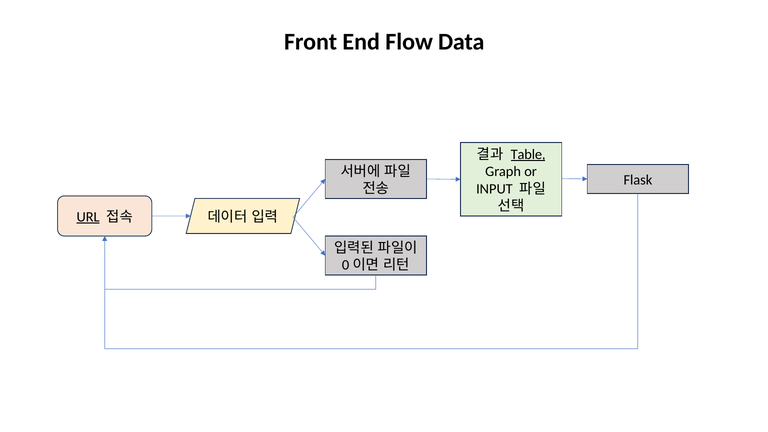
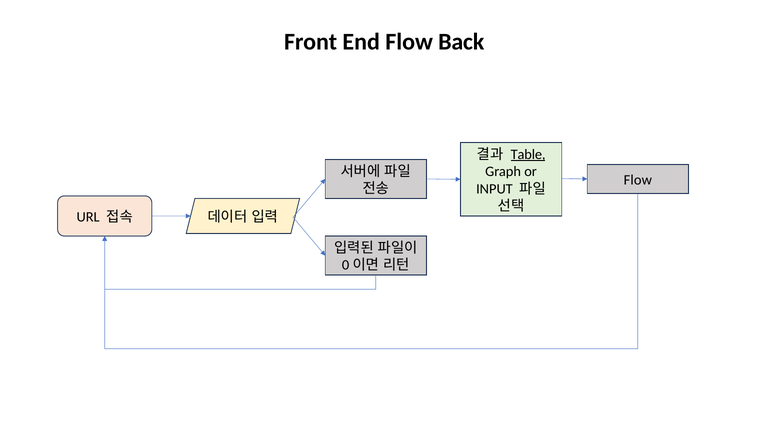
Data: Data -> Back (461, 42)
Flask: Flask -> Flow (638, 180)
URL underline: present -> none (88, 217)
